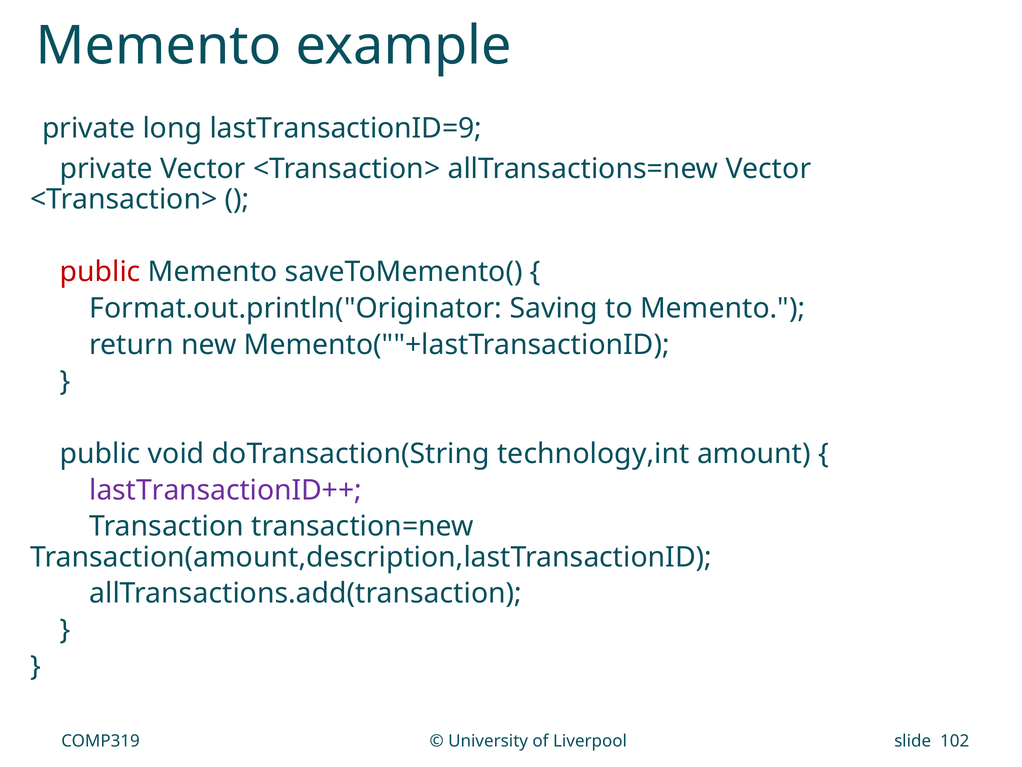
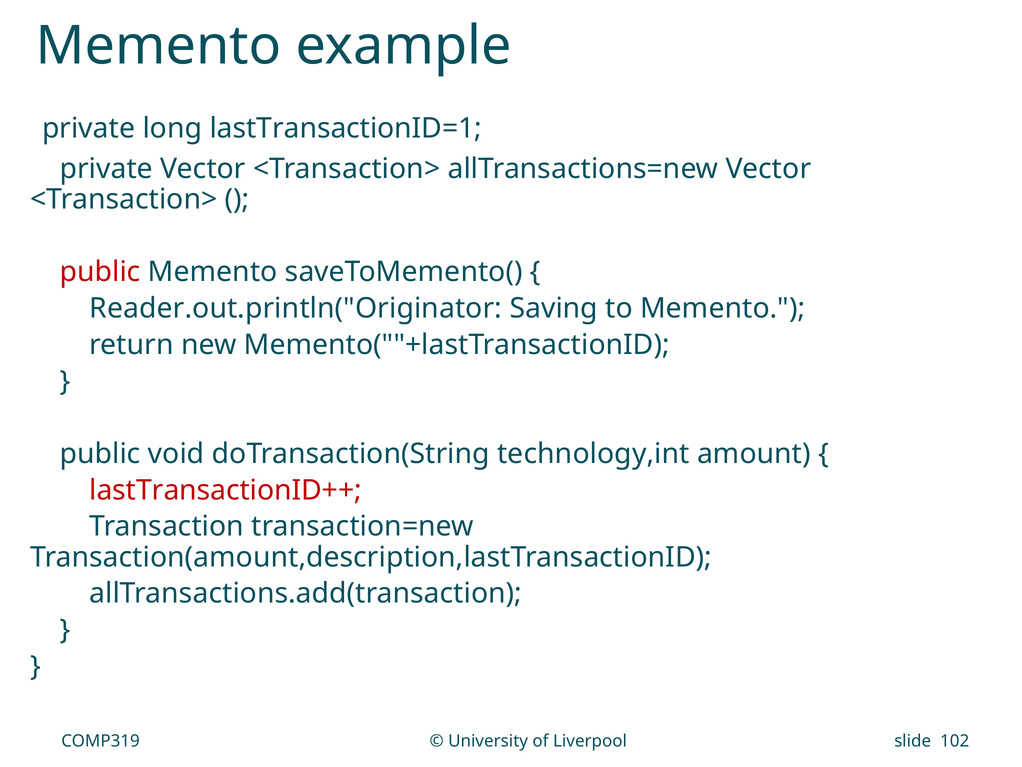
lastTransactionID=9: lastTransactionID=9 -> lastTransactionID=1 (346, 129)
Format.out.println("Originator: Format.out.println("Originator -> Reader.out.println("Originator (296, 308)
lastTransactionID++ colour: purple -> red (226, 490)
